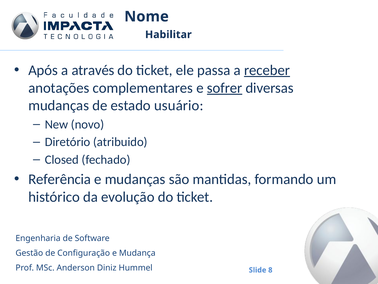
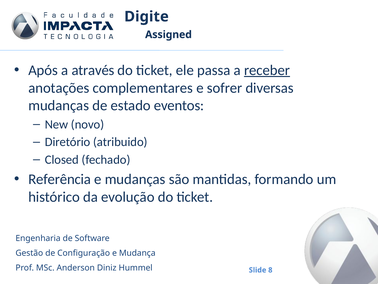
Nome: Nome -> Digite (147, 17)
Habilitar: Habilitar -> Assigned (168, 35)
sofrer underline: present -> none (225, 88)
usuário: usuário -> eventos (179, 105)
